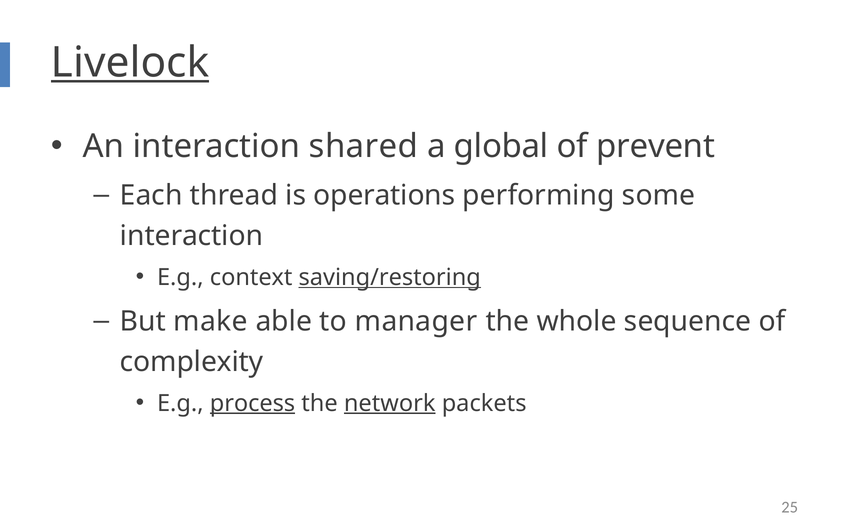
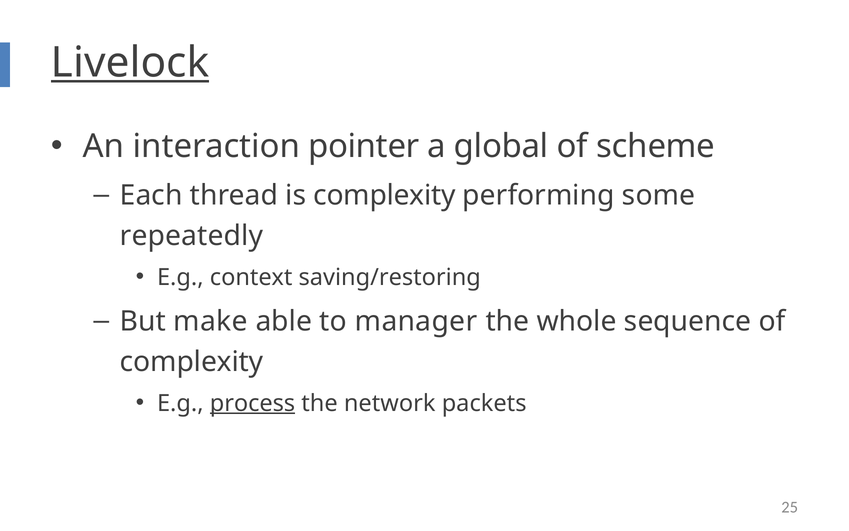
shared: shared -> pointer (364, 146)
prevent: prevent -> scheme (656, 146)
is operations: operations -> complexity (384, 195)
interaction: interaction -> repeatedly (191, 236)
saving/restoring underline: present -> none (390, 277)
network underline: present -> none (390, 403)
